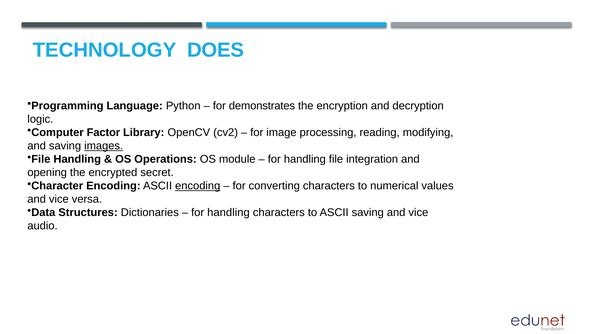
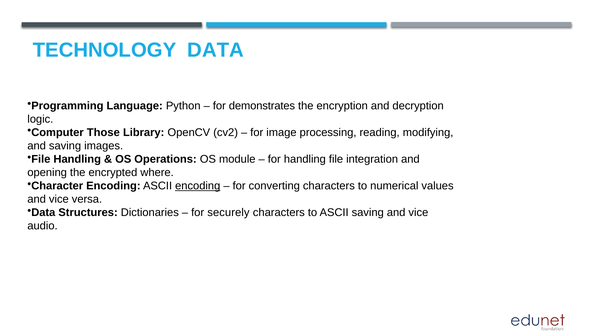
TECHNOLOGY DOES: DOES -> DATA (216, 50)
Factor: Factor -> Those (103, 132)
images underline: present -> none (104, 146)
secret: secret -> where (157, 172)
handling: handling -> securely (228, 212)
